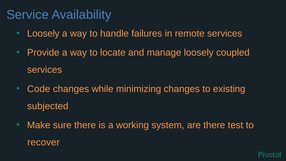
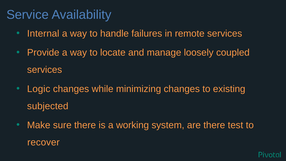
Loosely: Loosely -> Internal (43, 34)
Code: Code -> Logic (39, 89)
